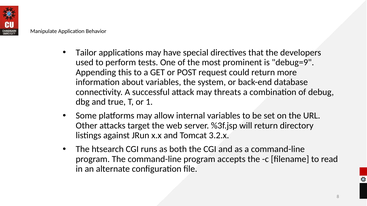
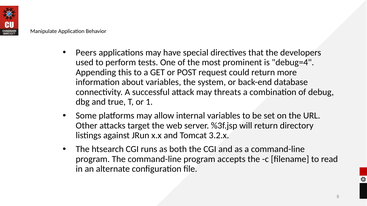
Tailor: Tailor -> Peers (86, 53)
debug=9: debug=9 -> debug=4 (293, 63)
